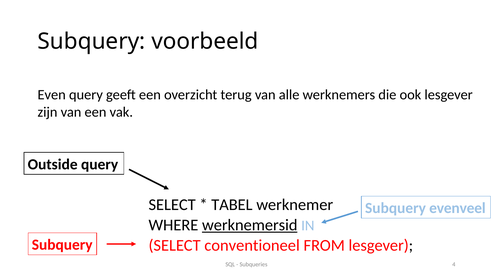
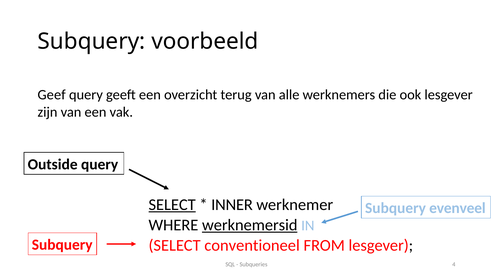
Even: Even -> Geef (52, 95)
SELECT underline: none -> present (172, 205)
TABEL: TABEL -> INNER (232, 205)
